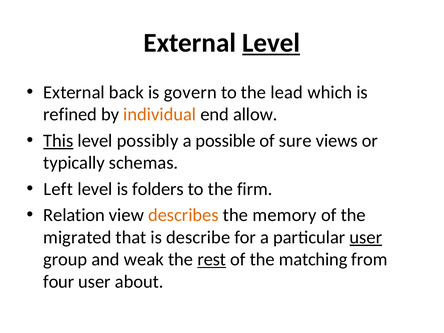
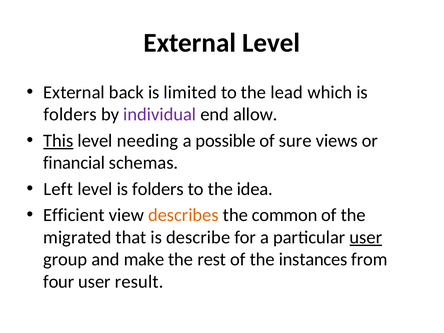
Level underline: present -> none (271, 43)
govern: govern -> limited (190, 92)
refined: refined -> folders (70, 115)
individual colour: orange -> purple (160, 115)
possibly: possibly -> needing (148, 141)
typically: typically -> financial (74, 163)
firm: firm -> idea (255, 189)
Relation: Relation -> Efficient (74, 215)
memory: memory -> common (285, 215)
weak: weak -> make (144, 260)
rest underline: present -> none (212, 260)
matching: matching -> instances (313, 260)
about: about -> result (139, 282)
